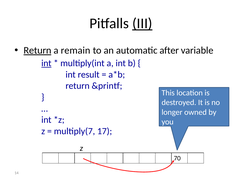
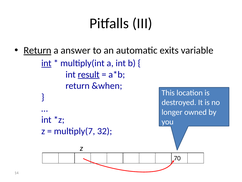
III underline: present -> none (142, 23)
remain: remain -> answer (76, 50)
after: after -> exits (169, 50)
result underline: none -> present (89, 74)
&printf: &printf -> &when (107, 86)
17: 17 -> 32 (105, 131)
